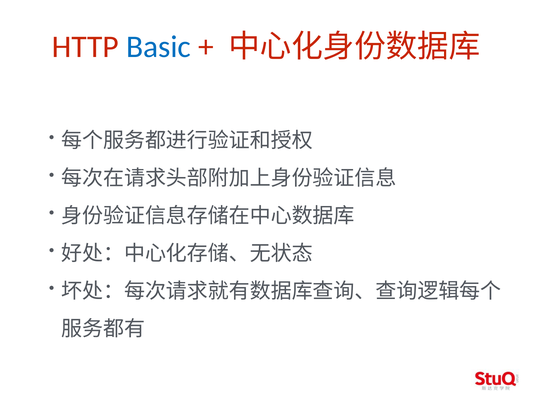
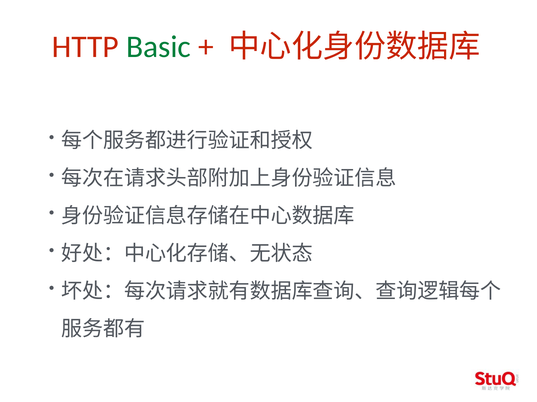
Basic colour: blue -> green (158, 47)
